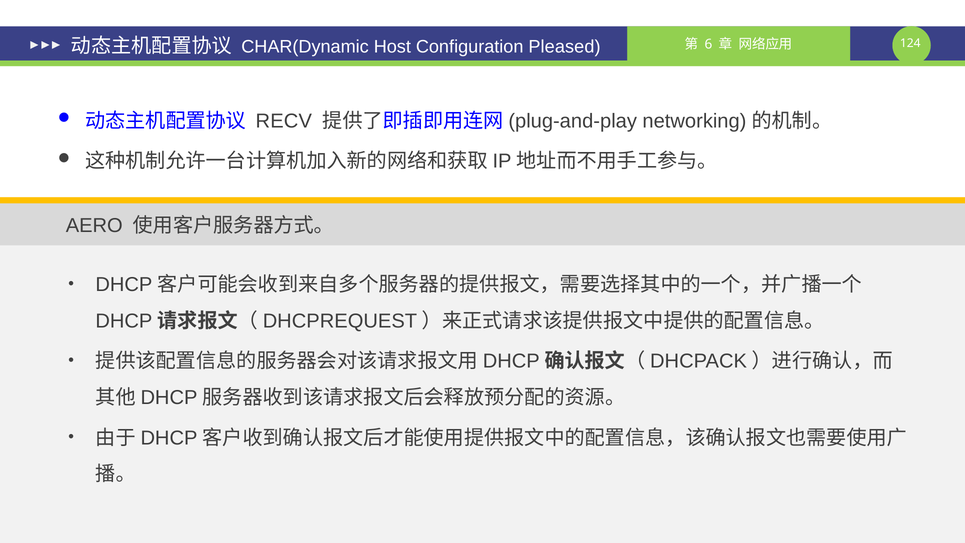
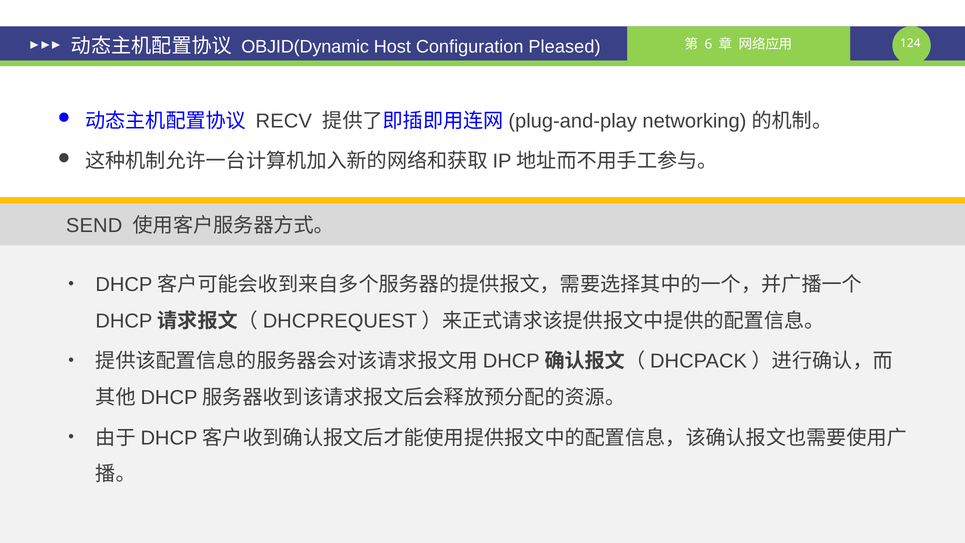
CHAR(Dynamic: CHAR(Dynamic -> OBJID(Dynamic (305, 47)
AERO: AERO -> SEND (94, 225)
